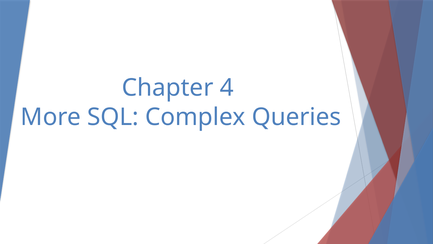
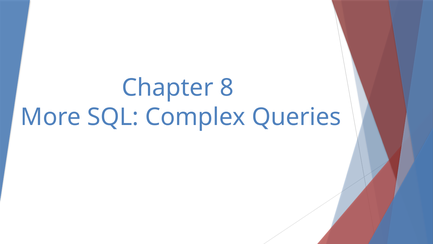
4: 4 -> 8 (227, 88)
